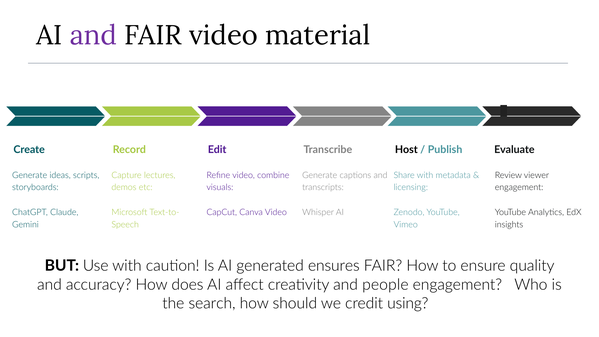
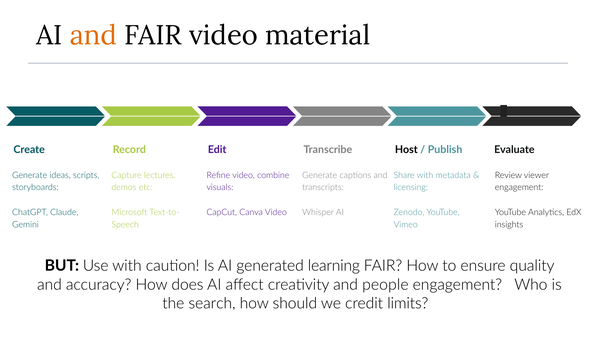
and colour: purple -> orange (93, 35)
ensures: ensures -> learning (334, 266)
using: using -> limits (408, 303)
